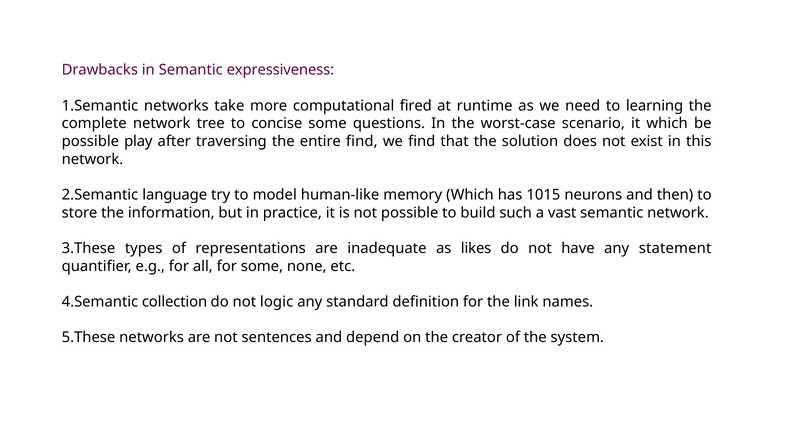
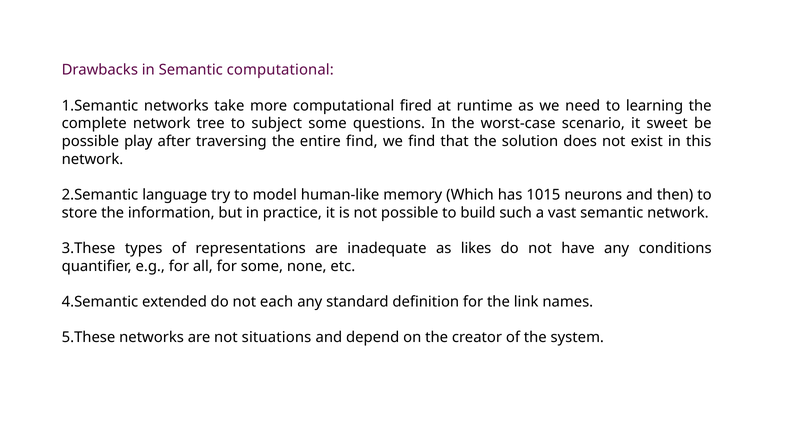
Semantic expressiveness: expressiveness -> computational (280, 70)
concise: concise -> subject (277, 123)
it which: which -> sweet (667, 123)
statement: statement -> conditions (675, 248)
collection: collection -> extended (175, 302)
logic: logic -> each (277, 302)
sentences: sentences -> situations (277, 337)
